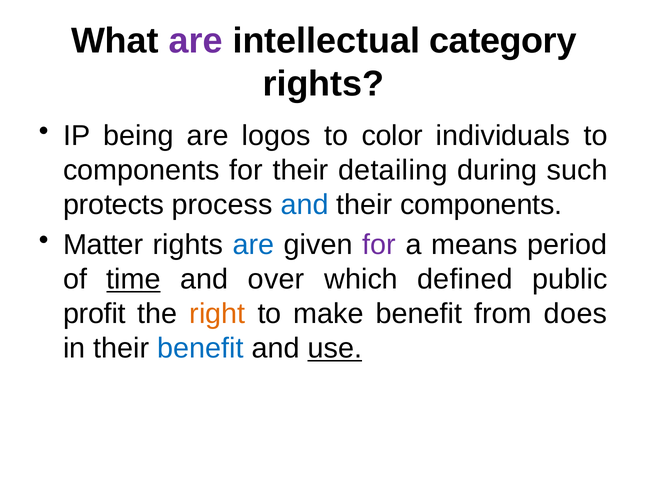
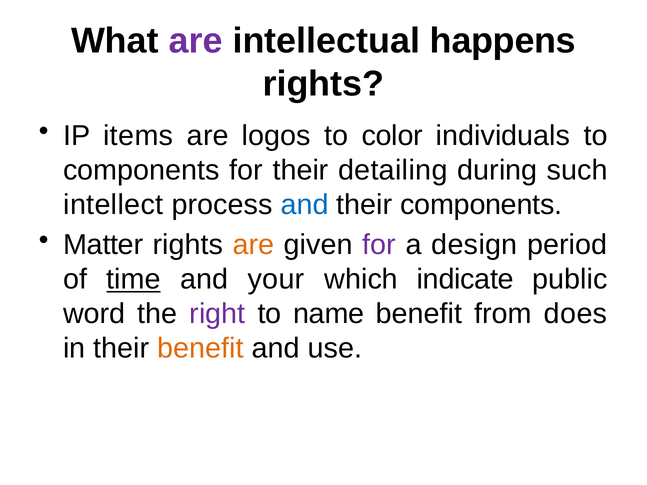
category: category -> happens (503, 41)
being: being -> items (138, 136)
protects: protects -> intellect (113, 205)
are colour: blue -> orange (253, 245)
means: means -> design (474, 245)
over: over -> your (276, 280)
defined: defined -> indicate (465, 280)
profit: profit -> word (94, 314)
right colour: orange -> purple (217, 314)
make: make -> name (329, 314)
benefit colour: blue -> orange (200, 349)
use underline: present -> none (335, 349)
